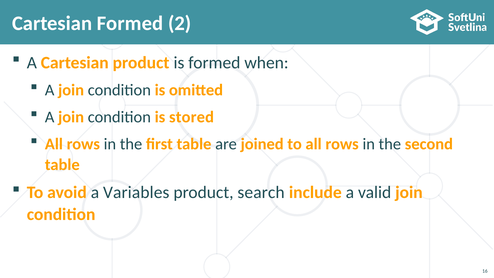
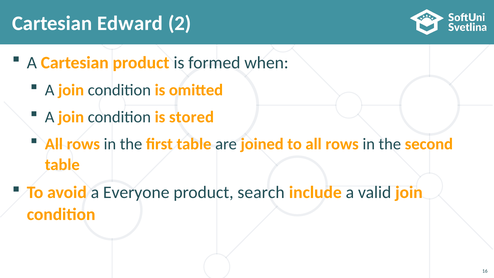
Cartesian Formed: Formed -> Edward (130, 23)
Variables: Variables -> Everyone (136, 192)
